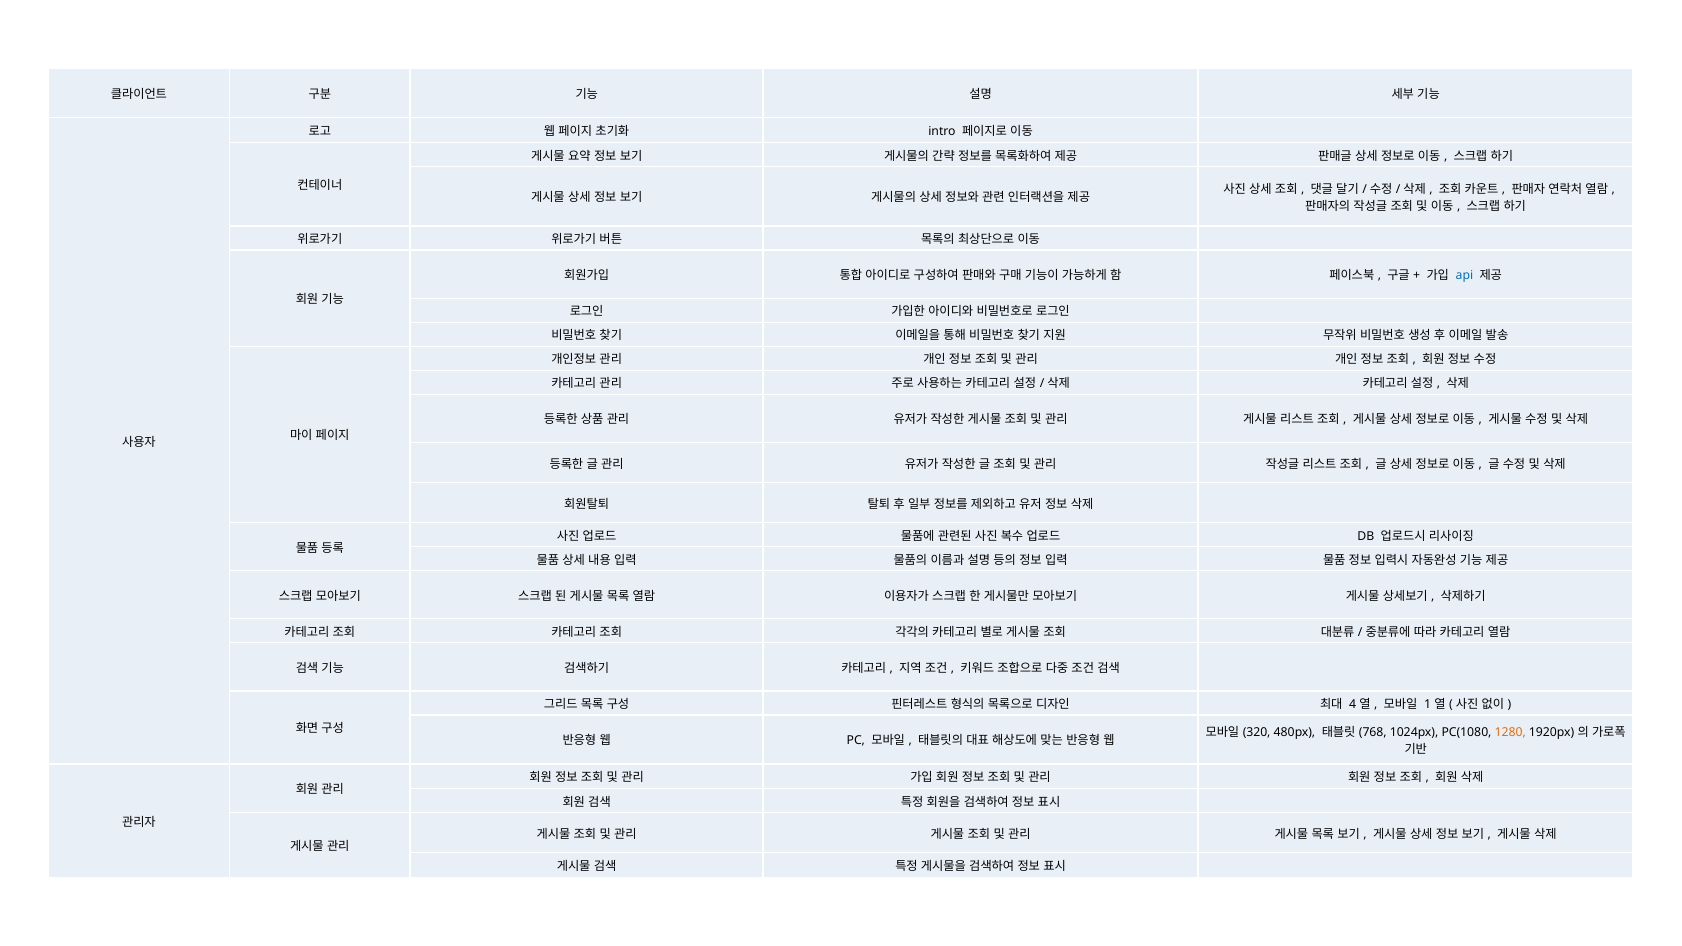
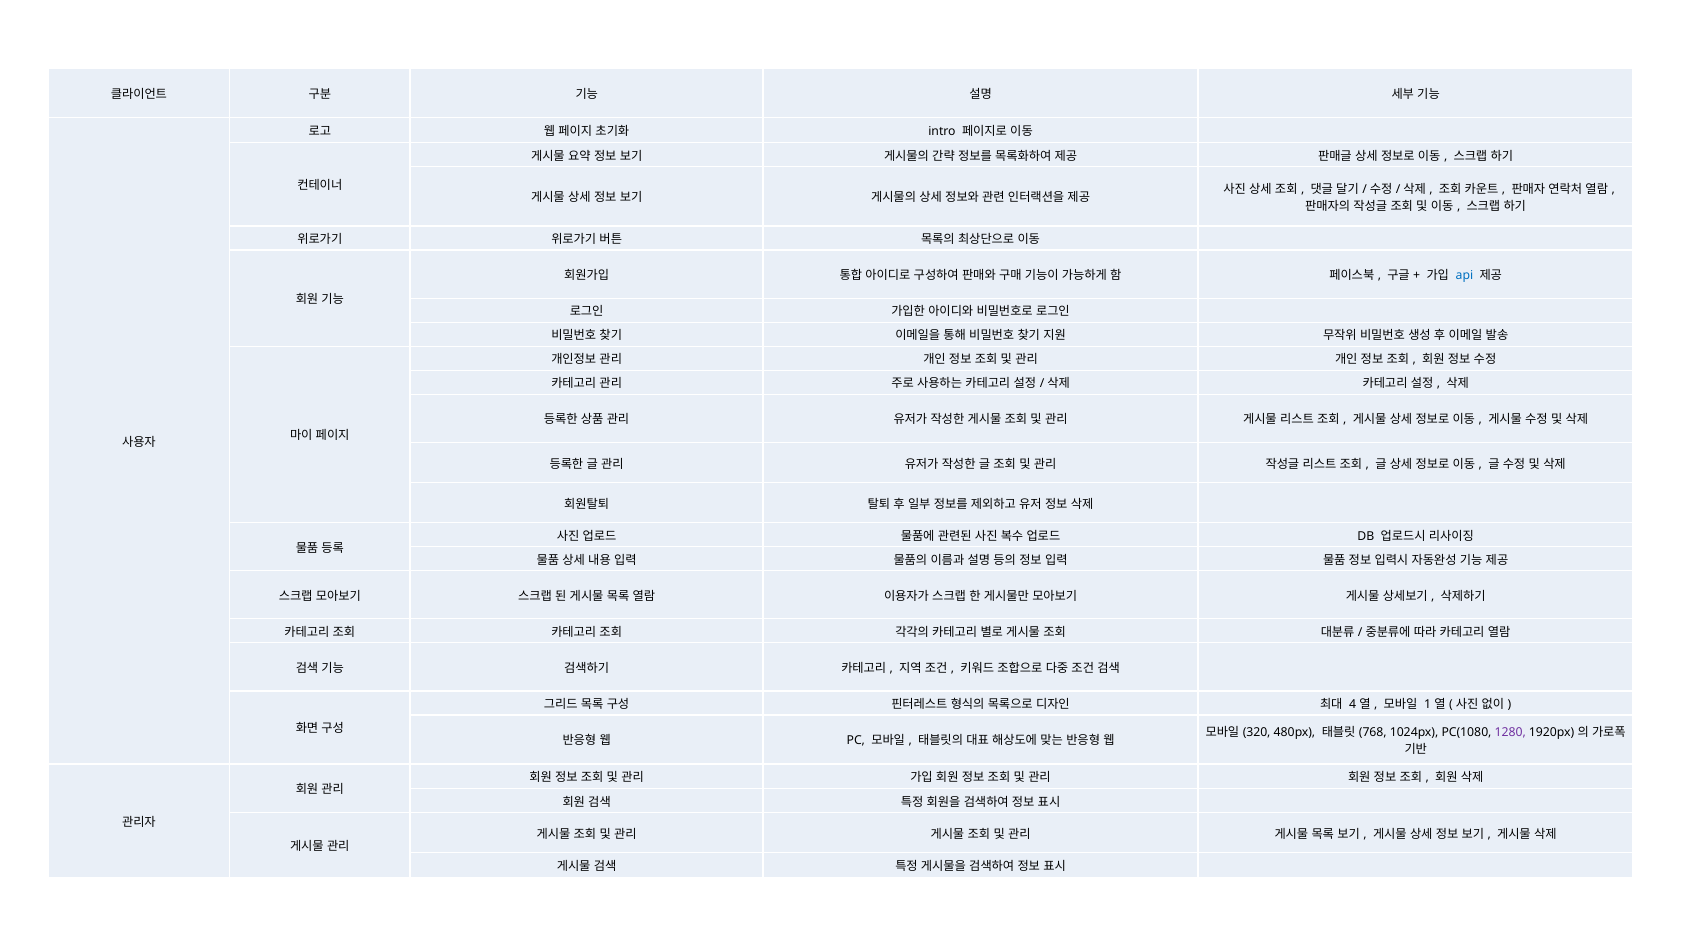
1280 colour: orange -> purple (1510, 732)
